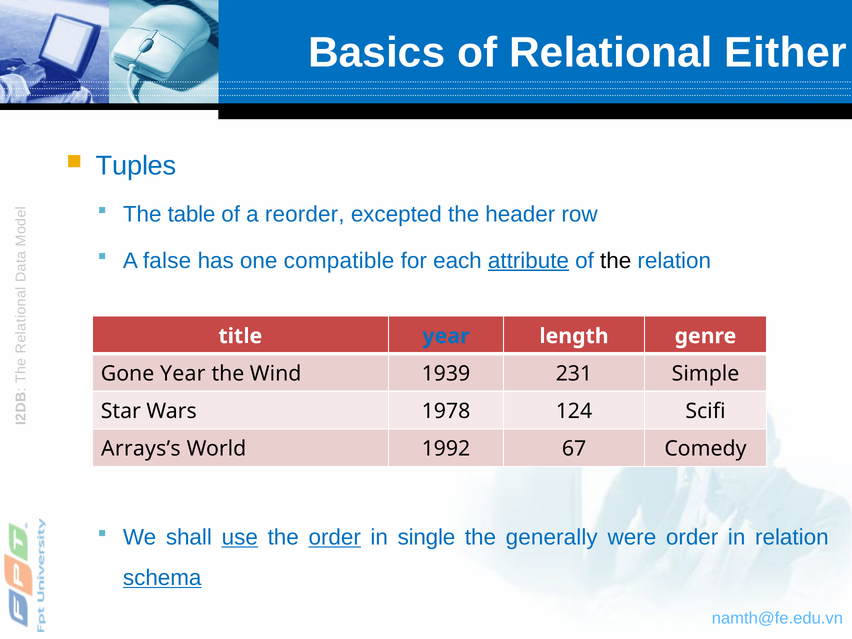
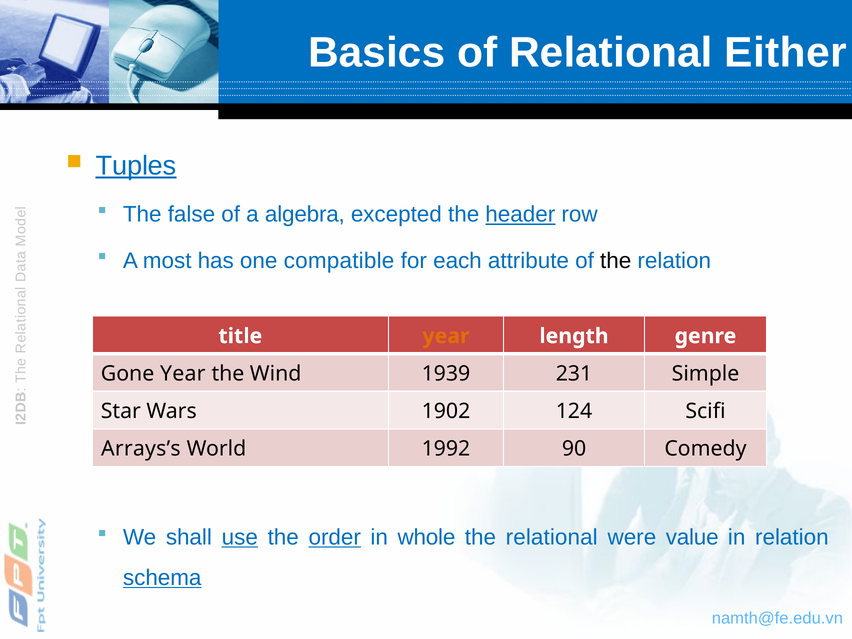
Tuples underline: none -> present (136, 166)
table: table -> false (191, 214)
reorder: reorder -> algebra (305, 214)
header underline: none -> present (520, 214)
false: false -> most (167, 261)
attribute underline: present -> none (528, 261)
year colour: blue -> orange (446, 336)
1978: 1978 -> 1902 (446, 411)
67: 67 -> 90 (574, 449)
single: single -> whole (426, 537)
the generally: generally -> relational (552, 537)
were order: order -> value (692, 537)
